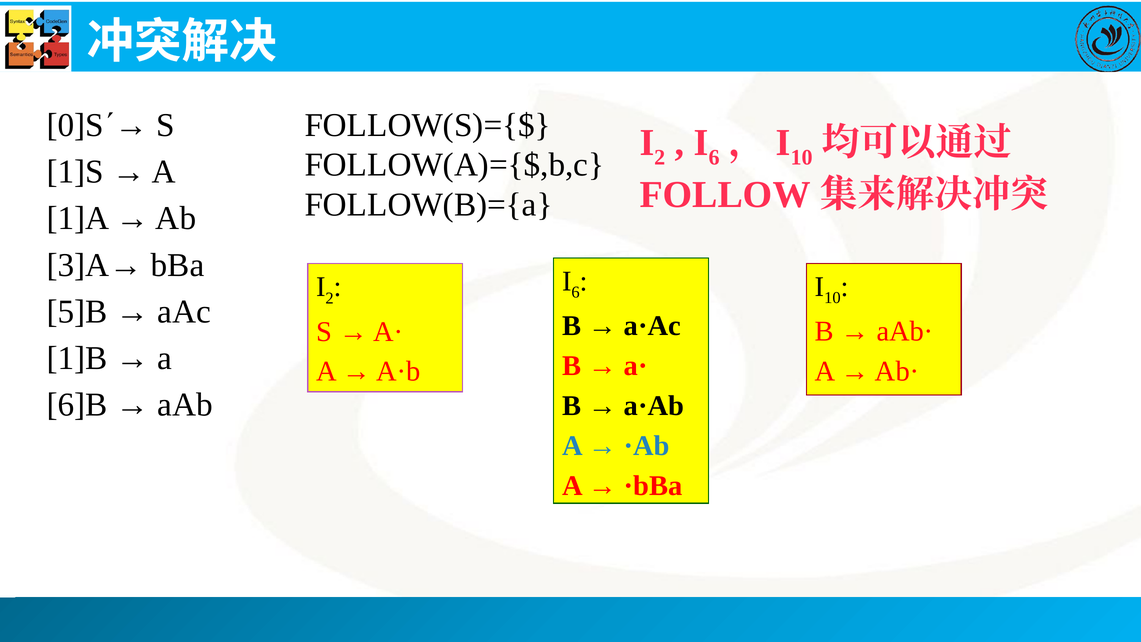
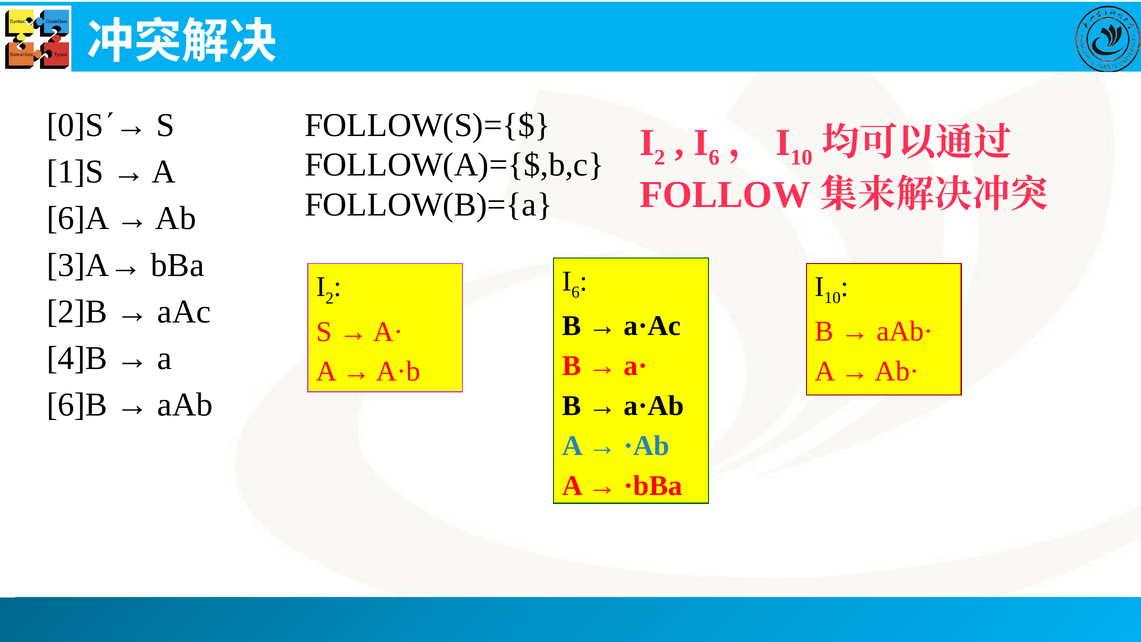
1]A: 1]A -> 6]A (78, 218)
5]B: 5]B -> 2]B (77, 312)
1]B: 1]B -> 4]B (77, 358)
